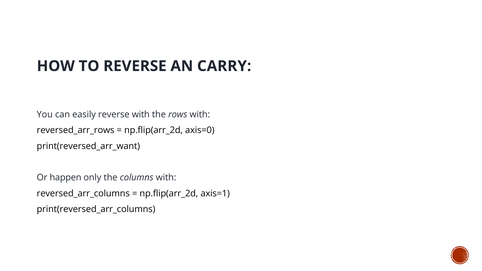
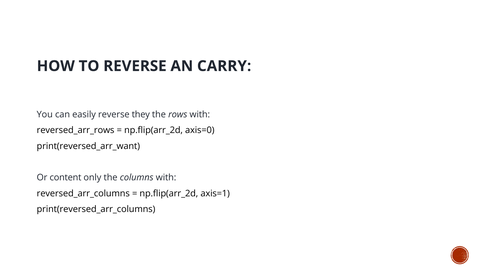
reverse with: with -> they (141, 115)
happen: happen -> content (66, 178)
